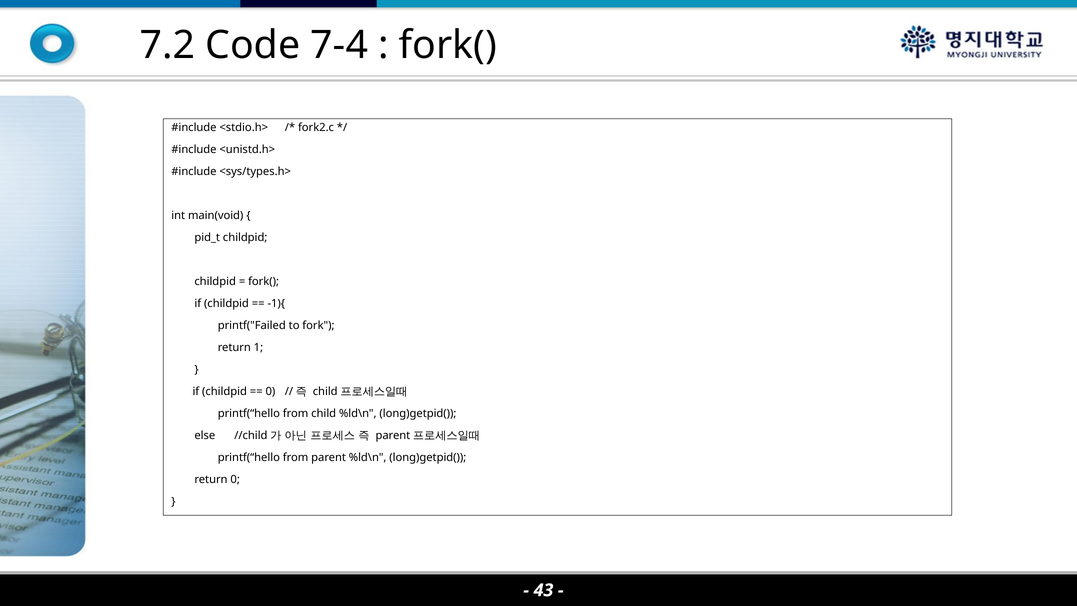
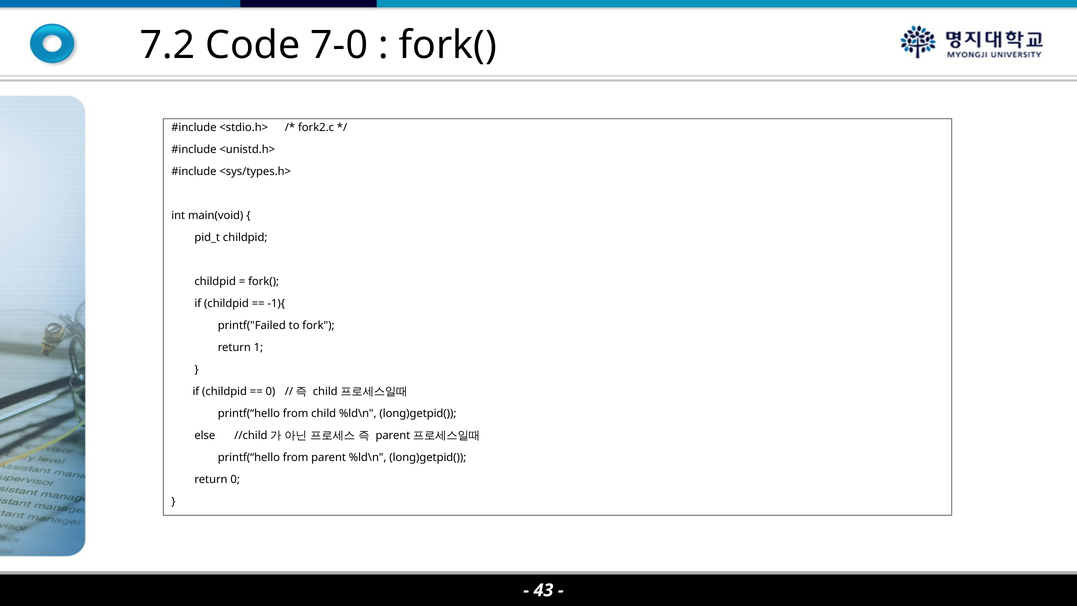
7-4: 7-4 -> 7-0 (339, 45)
